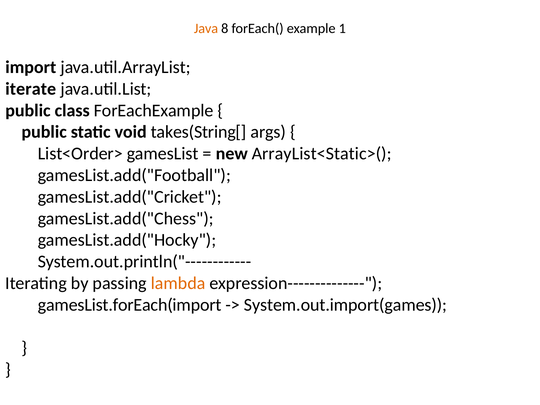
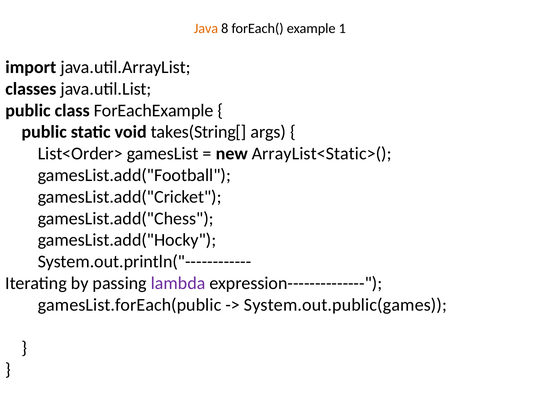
iterate: iterate -> classes (31, 89)
lambda colour: orange -> purple (178, 283)
gamesList.forEach(import: gamesList.forEach(import -> gamesList.forEach(public (130, 305)
System.out.import(games: System.out.import(games -> System.out.public(games (345, 305)
